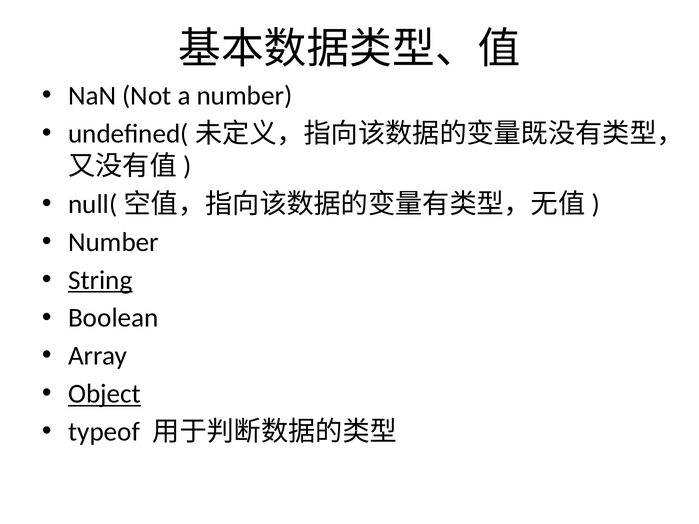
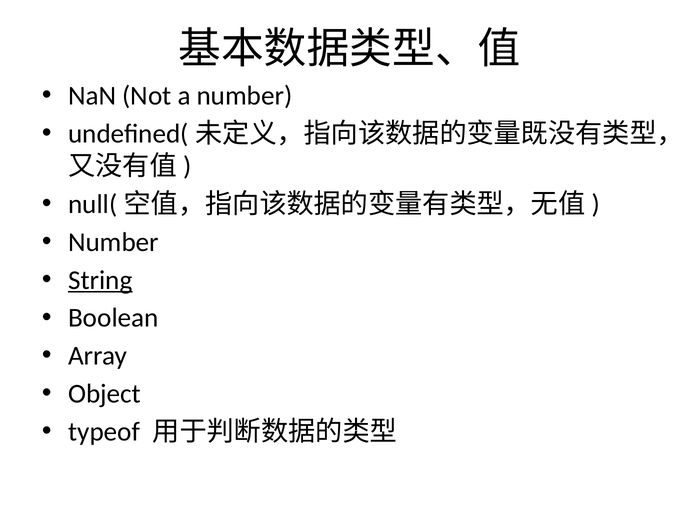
Object underline: present -> none (104, 394)
